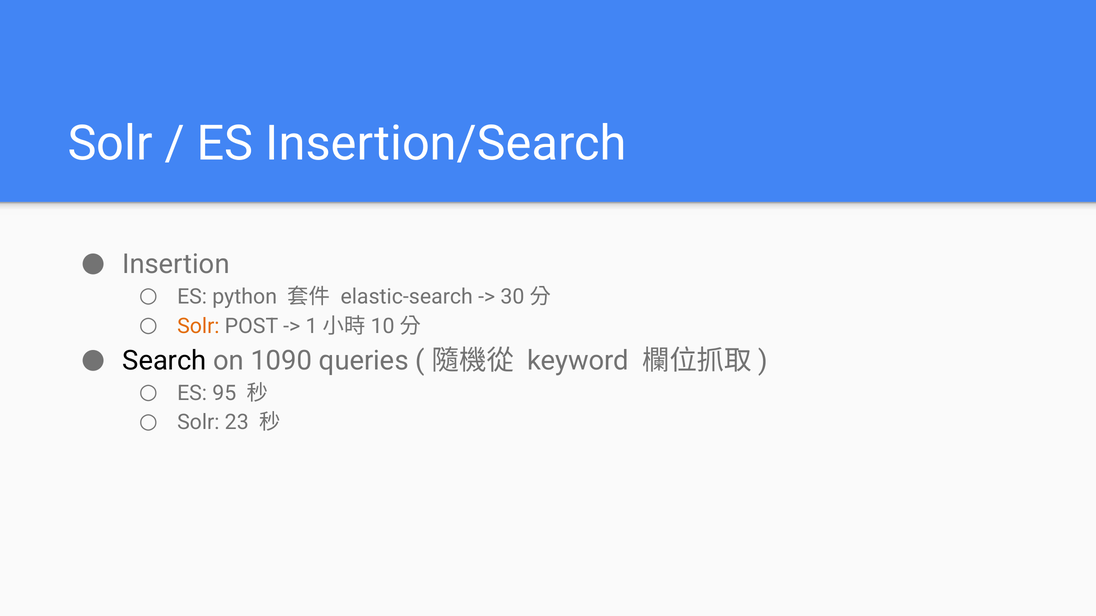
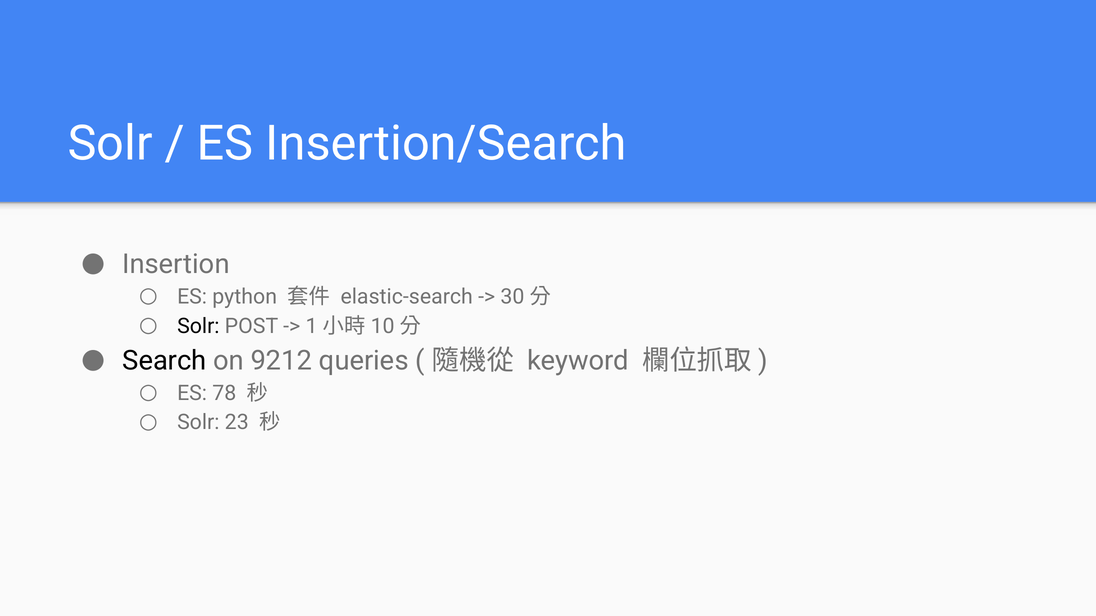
Solr colour: orange -> black (198, 326)
1090: 1090 -> 9212 (281, 361)
95: 95 -> 78 (224, 393)
